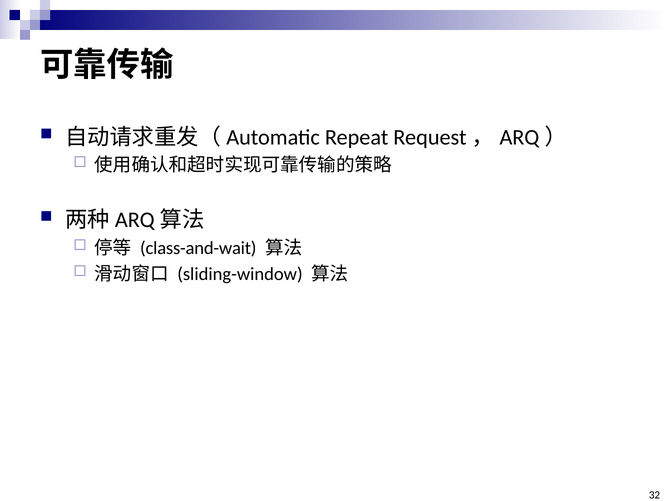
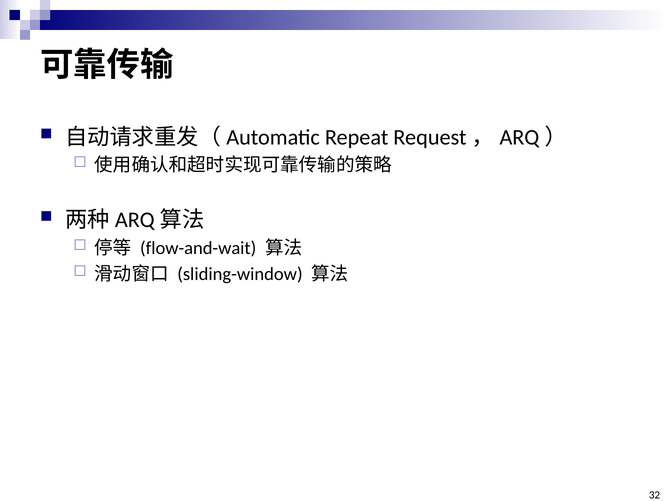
class-and-wait: class-and-wait -> flow-and-wait (198, 248)
